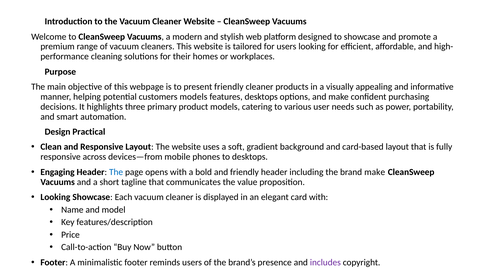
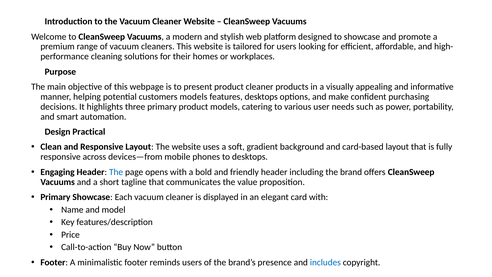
present friendly: friendly -> product (229, 87)
brand make: make -> offers (375, 172)
Looking: Looking -> Primary (55, 197)
includes colour: purple -> blue (325, 262)
